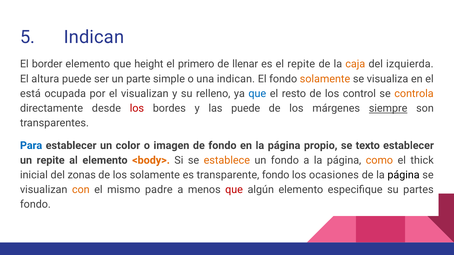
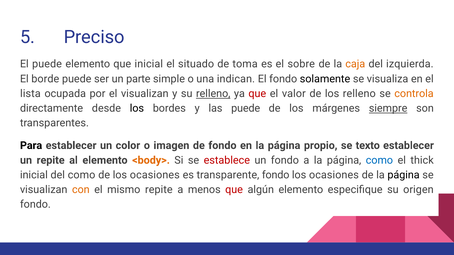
5 Indican: Indican -> Preciso (94, 37)
El border: border -> puede (47, 64)
que height: height -> inicial (149, 64)
primero: primero -> situado (196, 64)
llenar: llenar -> toma (245, 64)
el repite: repite -> sobre (301, 64)
altura: altura -> borde (45, 79)
solamente colour: orange -> black (325, 79)
está: está -> lista (30, 94)
relleno underline: none -> present (213, 94)
que colour: blue -> red (257, 94)
resto: resto -> valor (294, 94)
los control: control -> relleno (359, 94)
los colour: red -> black (137, 109)
Para colour: blue -> black (31, 146)
establece colour: orange -> red (227, 160)
como colour: orange -> blue (379, 160)
del zonas: zonas -> como (82, 175)
de los solamente: solamente -> ocasiones (155, 175)
mismo padre: padre -> repite (159, 190)
partes: partes -> origen (418, 190)
